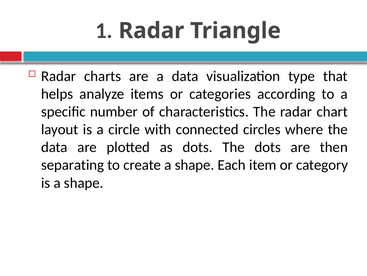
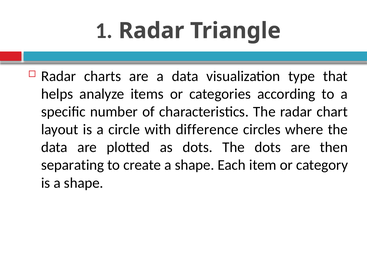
connected: connected -> difference (207, 129)
